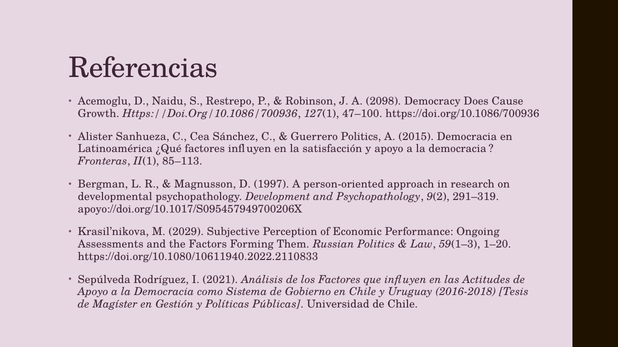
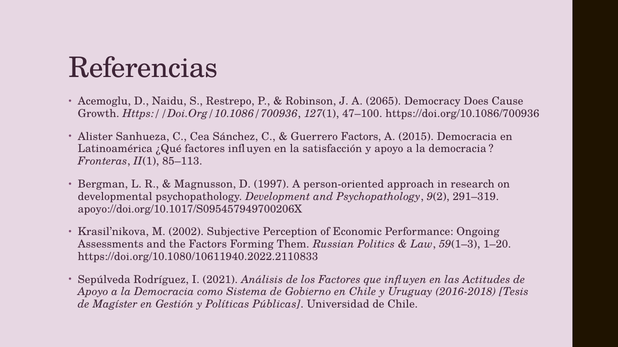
2098: 2098 -> 2065 (383, 101)
Guerrero Politics: Politics -> Factors (361, 137)
2029: 2029 -> 2002 (186, 232)
